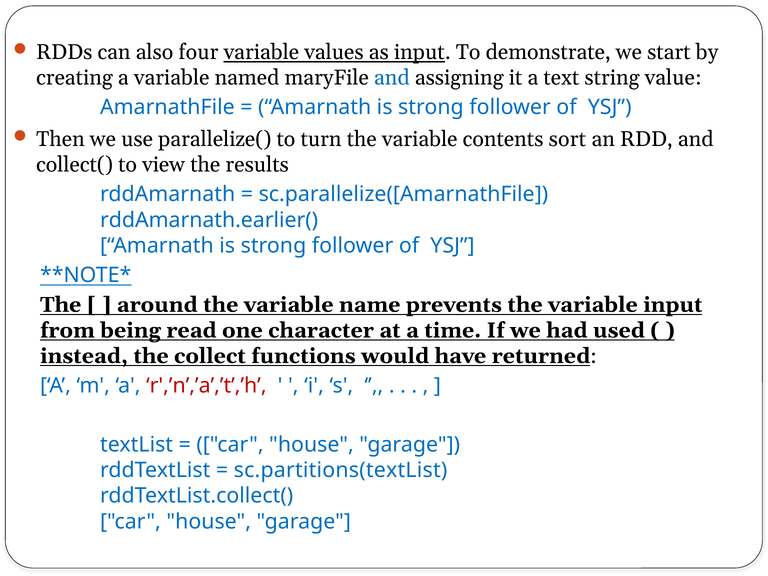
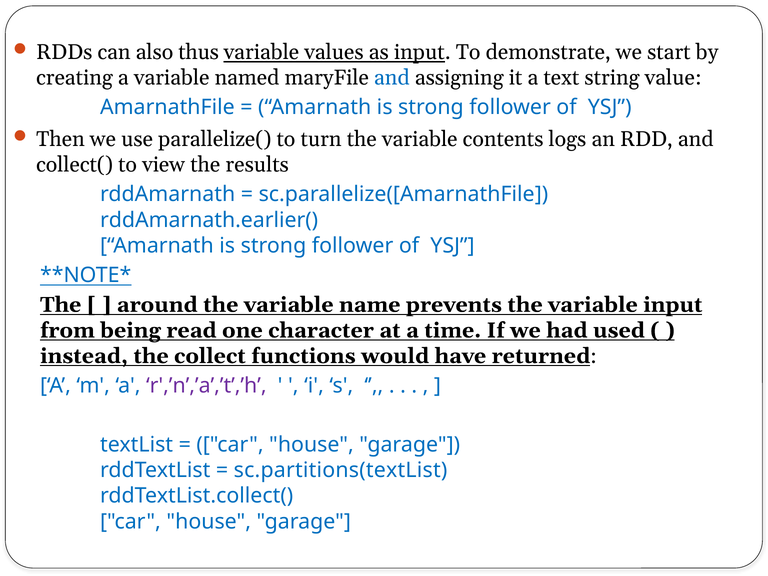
four: four -> thus (199, 52)
sort: sort -> logs (567, 139)
r',’n’,’a’,’t’,’h colour: red -> purple (206, 386)
